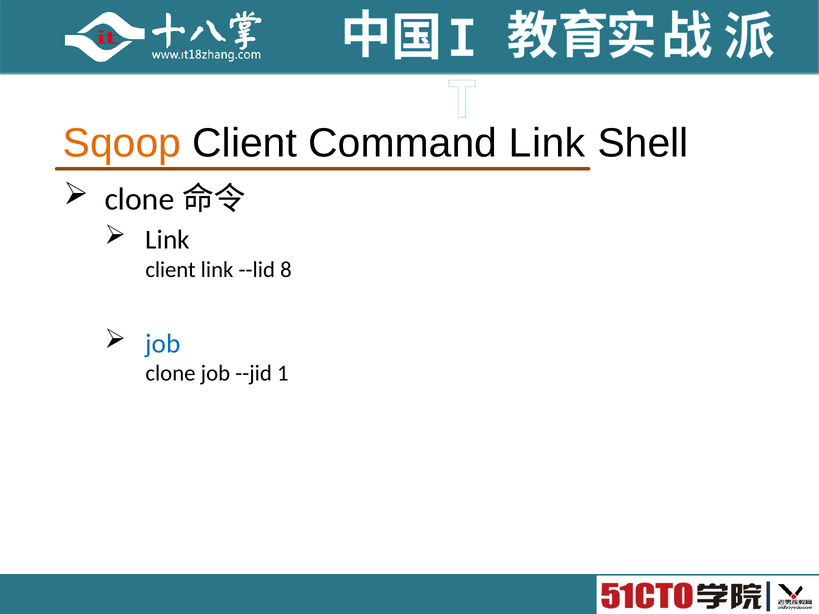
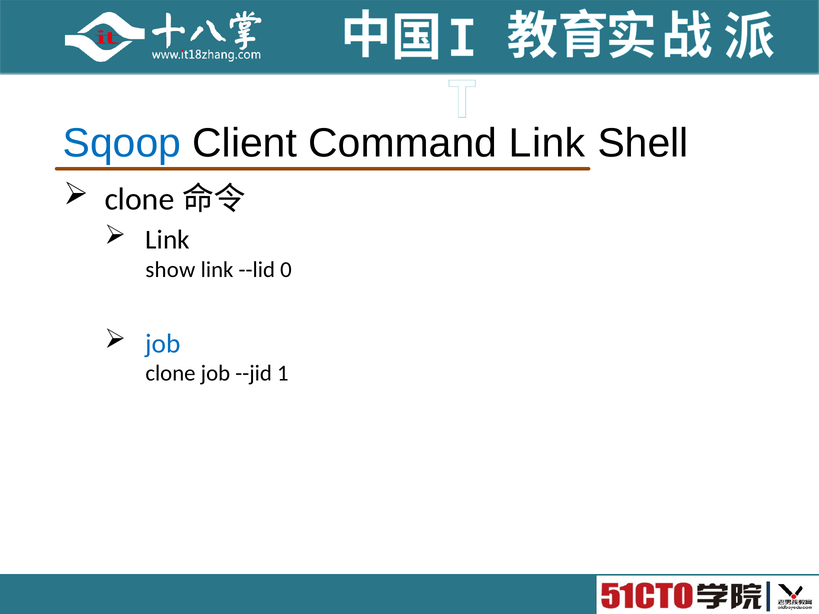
Sqoop colour: orange -> blue (122, 143)
client: client -> show (170, 270)
8: 8 -> 0 (286, 270)
